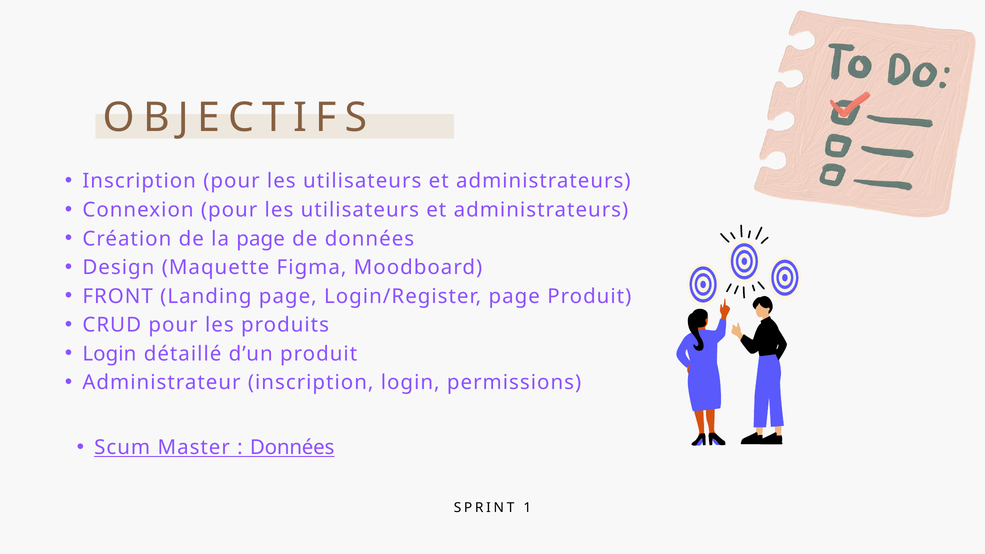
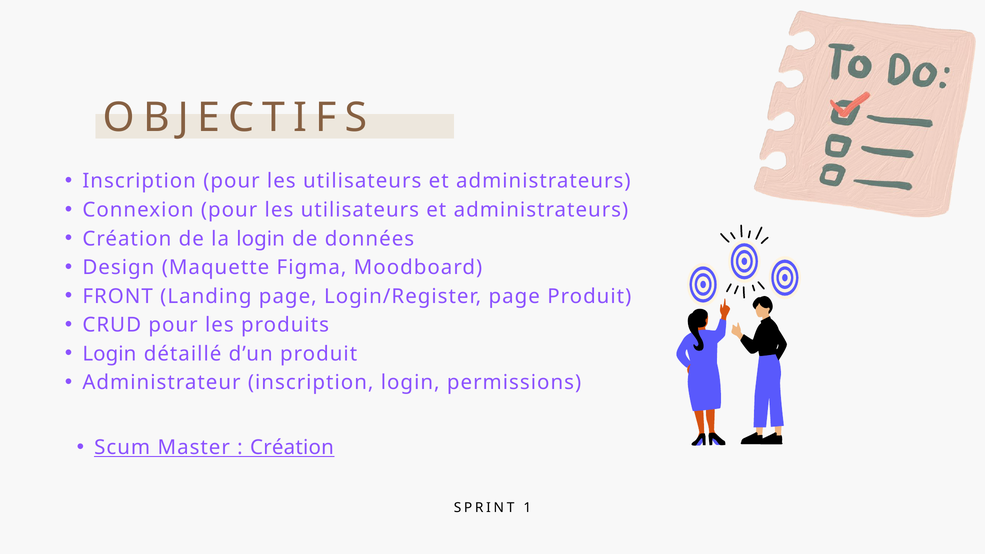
la page: page -> login (261, 239)
Données: Données -> Création (292, 447)
